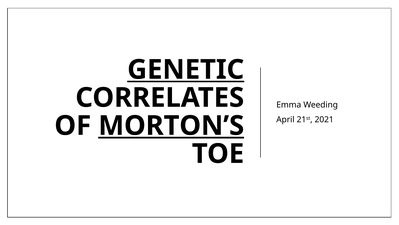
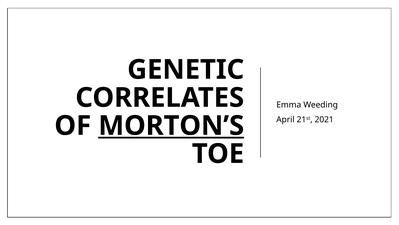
GENETIC underline: present -> none (186, 69)
